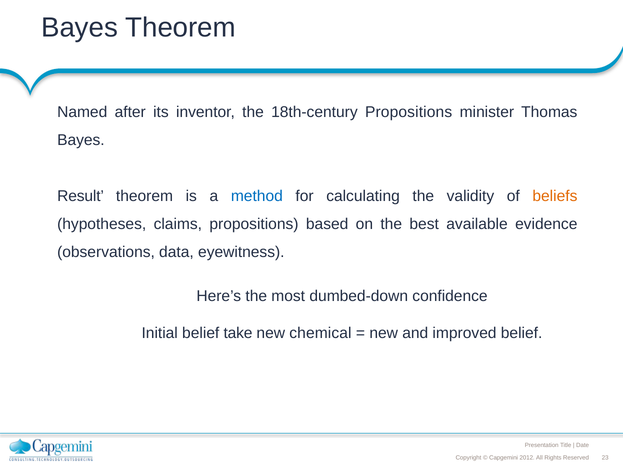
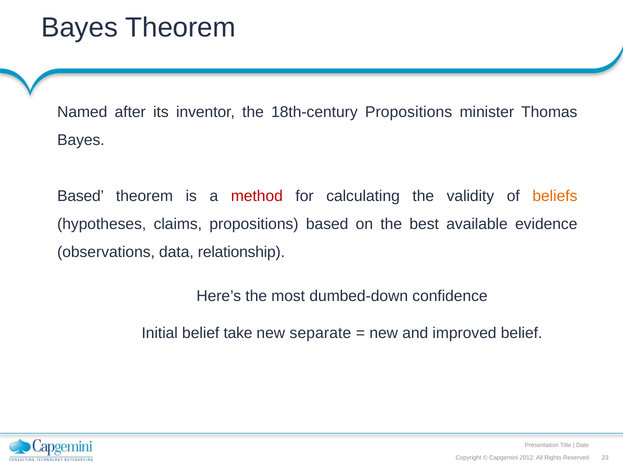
Result: Result -> Based (81, 196)
method colour: blue -> red (257, 196)
eyewitness: eyewitness -> relationship (241, 252)
chemical: chemical -> separate (320, 333)
